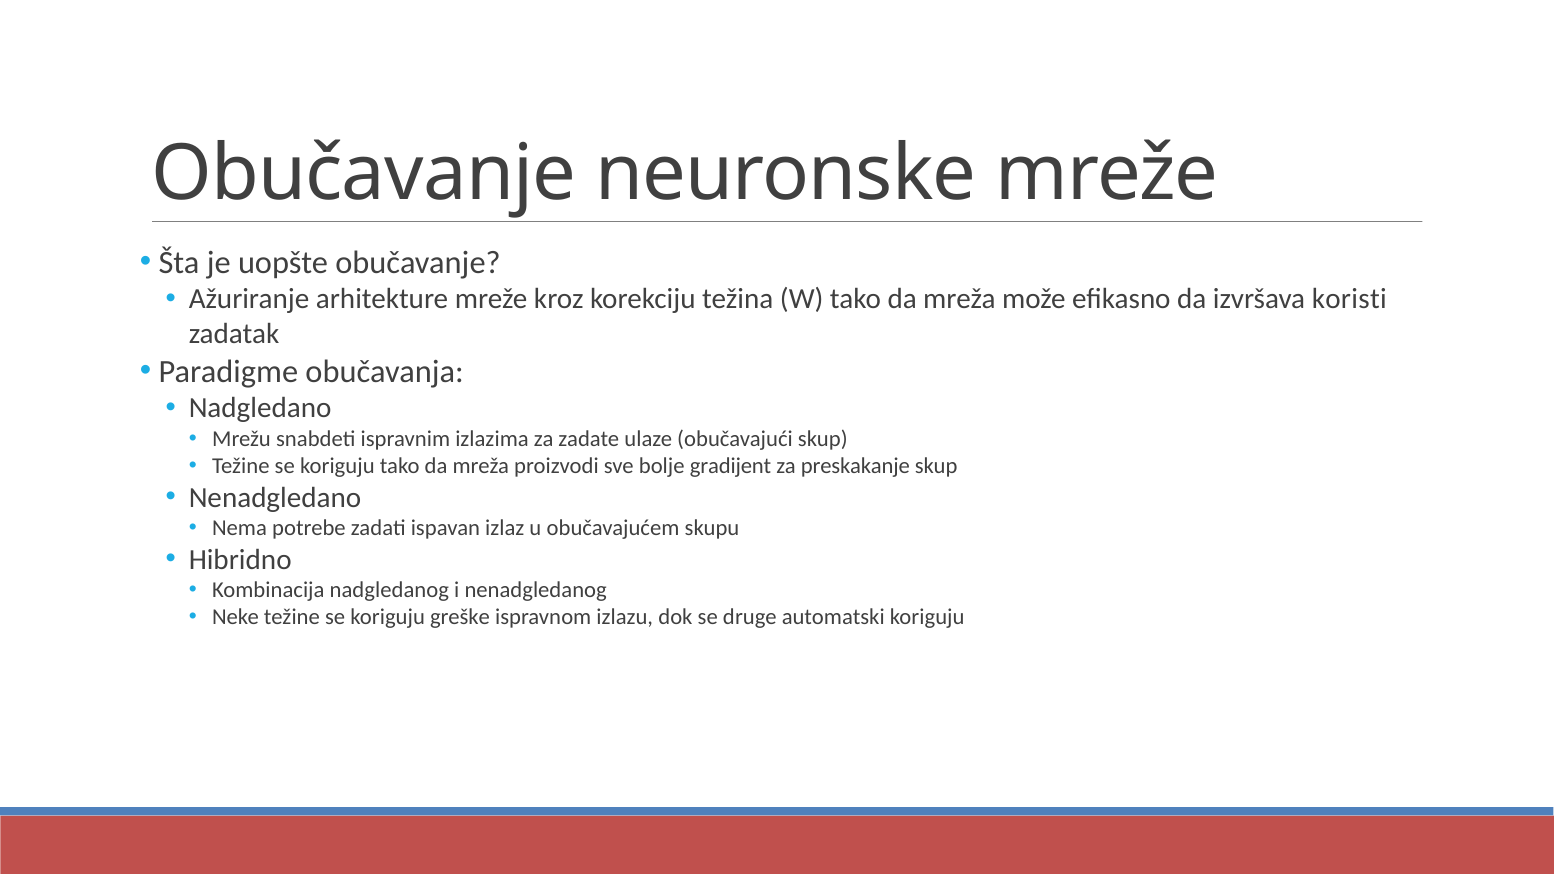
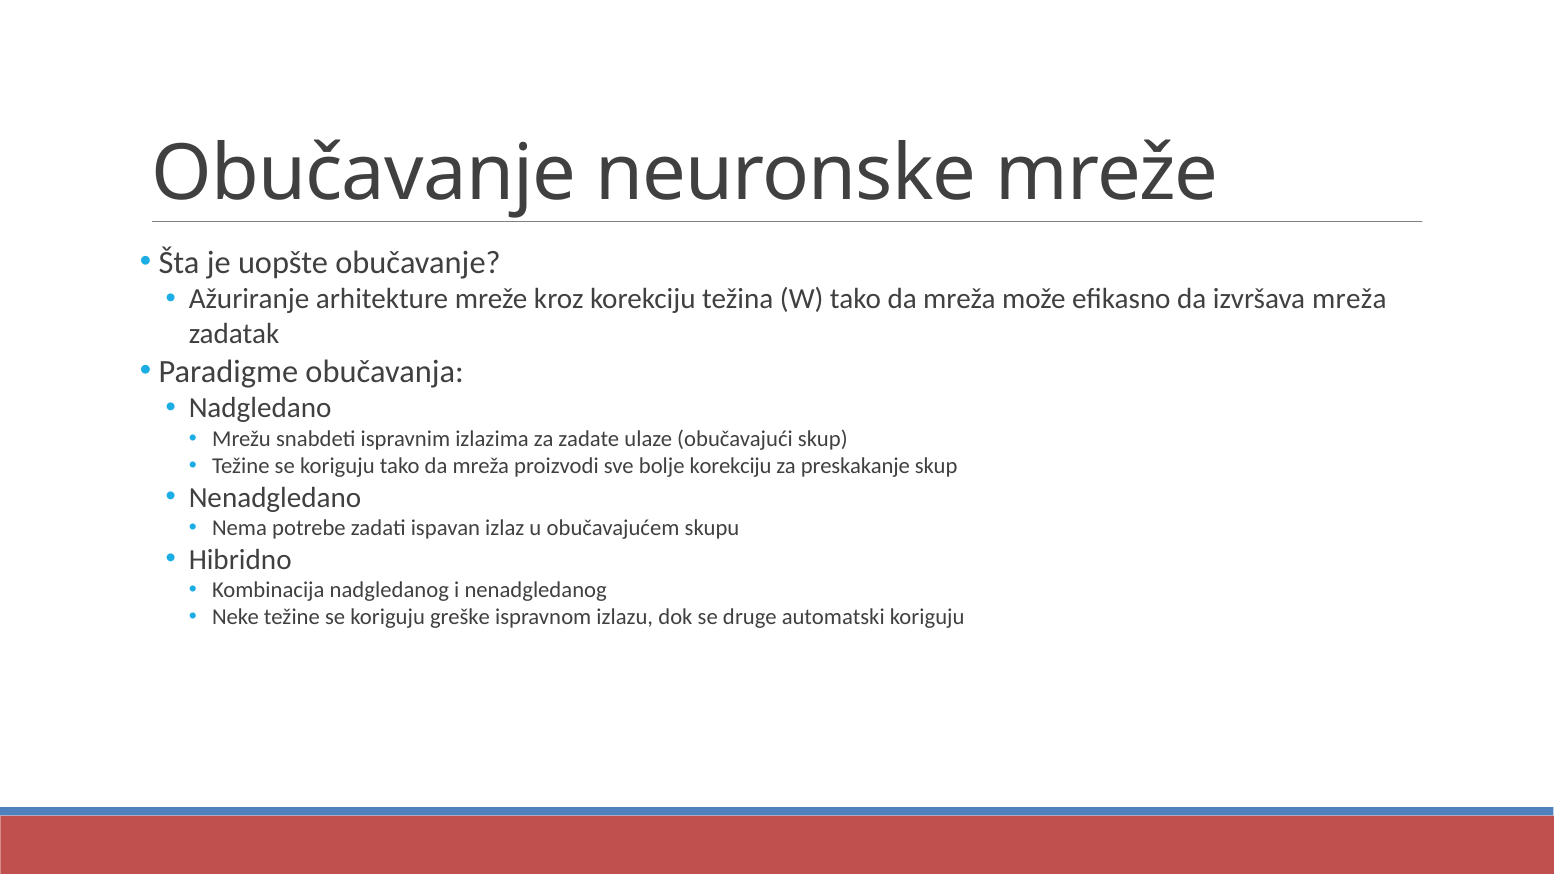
izvršava koristi: koristi -> mreža (1349, 299)
bolje gradijent: gradijent -> korekciju (731, 466)
